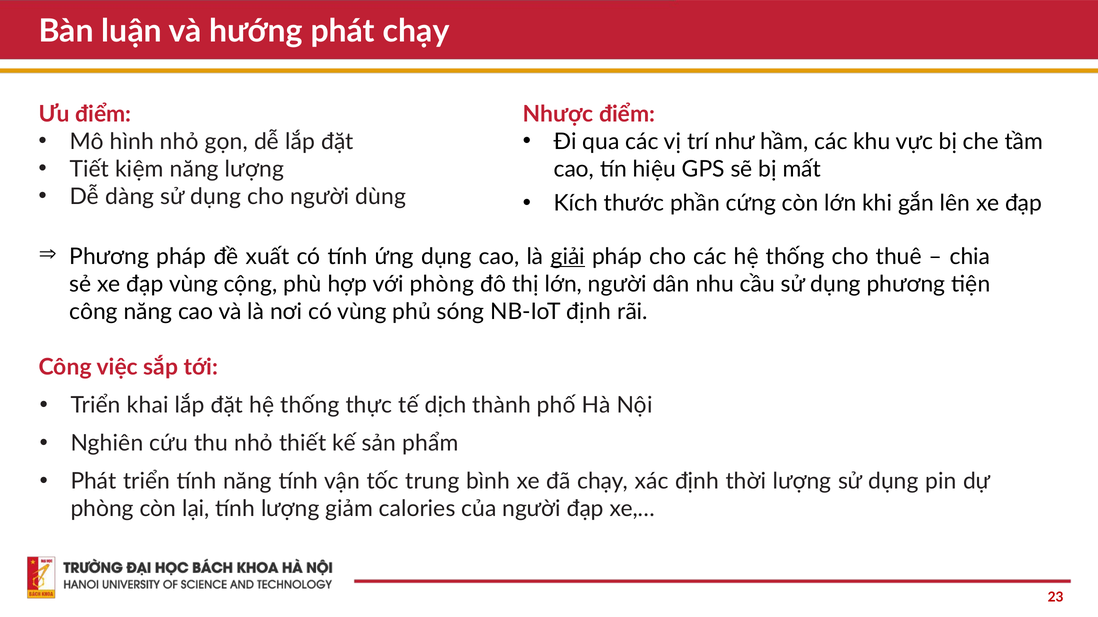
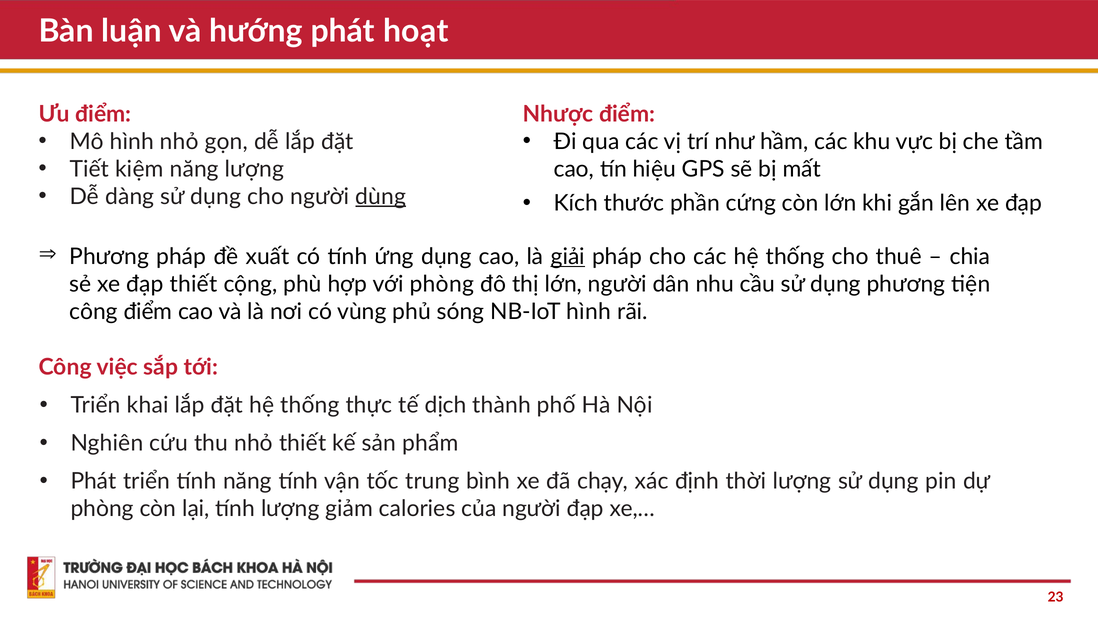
phát chạy: chạy -> hoạt (416, 31)
dùng underline: none -> present (381, 197)
đạp vùng: vùng -> thiết (193, 284)
công năng: năng -> điểm (148, 312)
NB-IoT định: định -> hình (589, 312)
